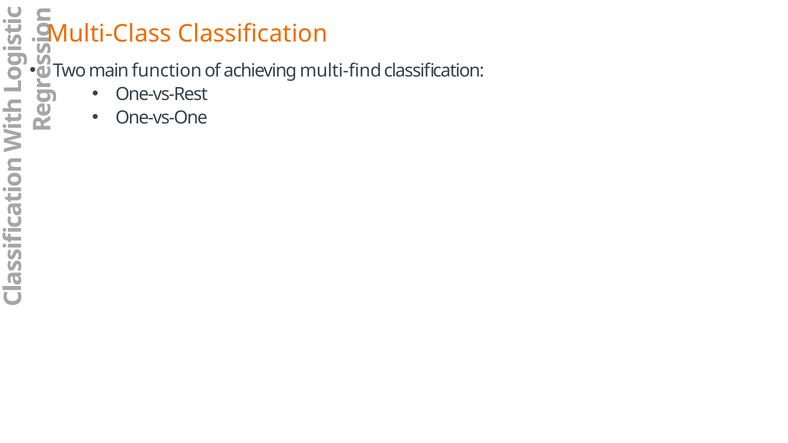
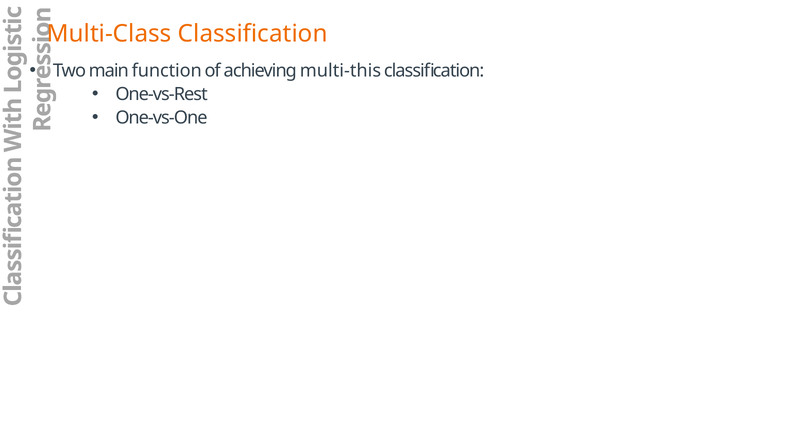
multi-find: multi-find -> multi-this (340, 71)
